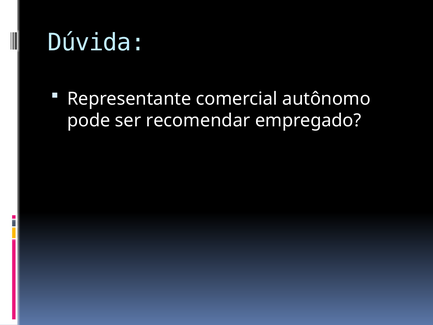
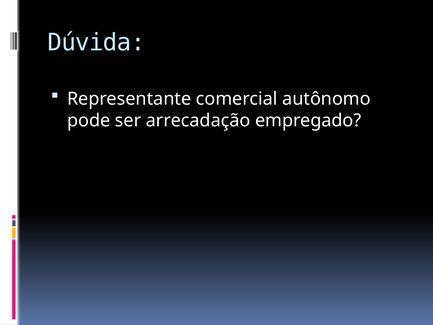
recomendar: recomendar -> arrecadação (198, 120)
